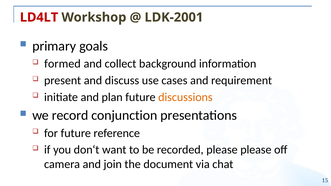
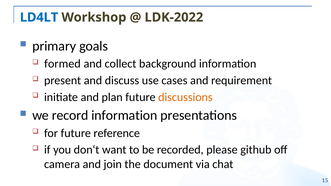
LD4LT colour: red -> blue (39, 17)
LDK-2001: LDK-2001 -> LDK-2022 (174, 17)
record conjunction: conjunction -> information (124, 116)
please please: please -> github (256, 150)
